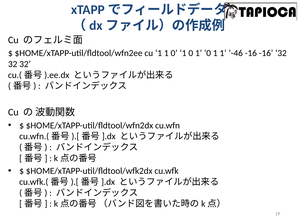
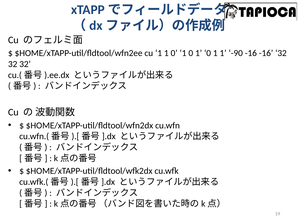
-46: -46 -> -90 (236, 53)
